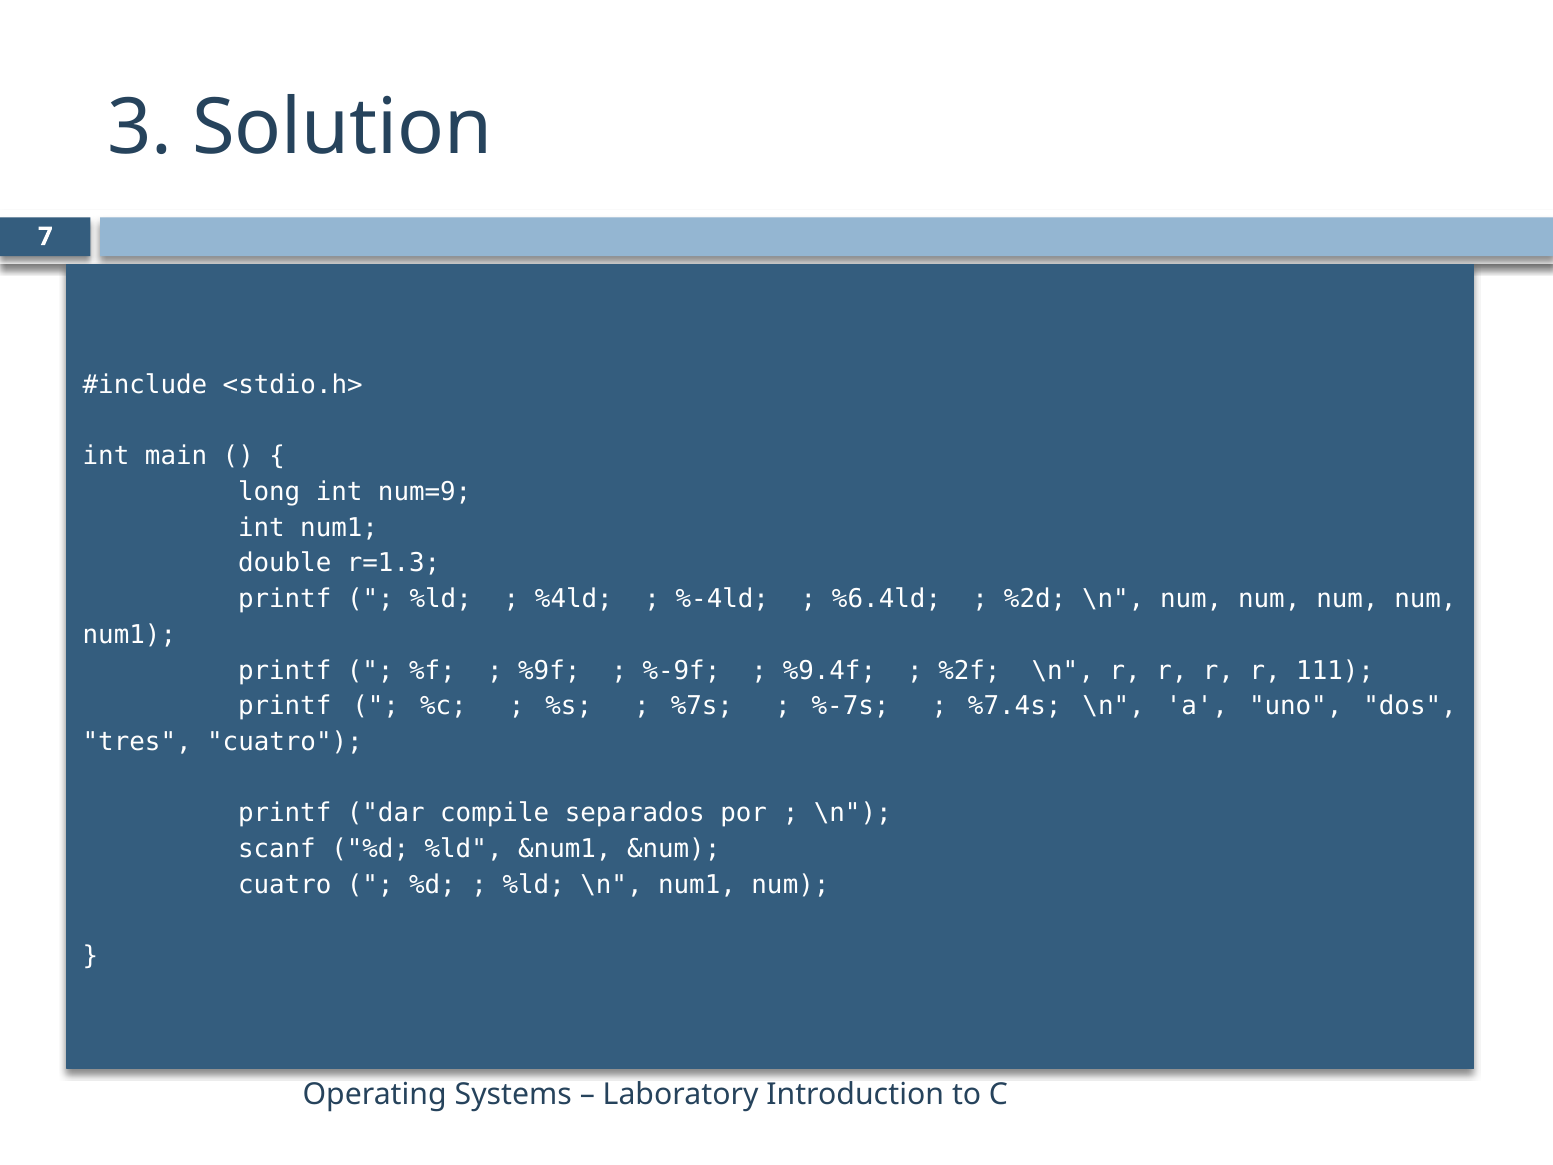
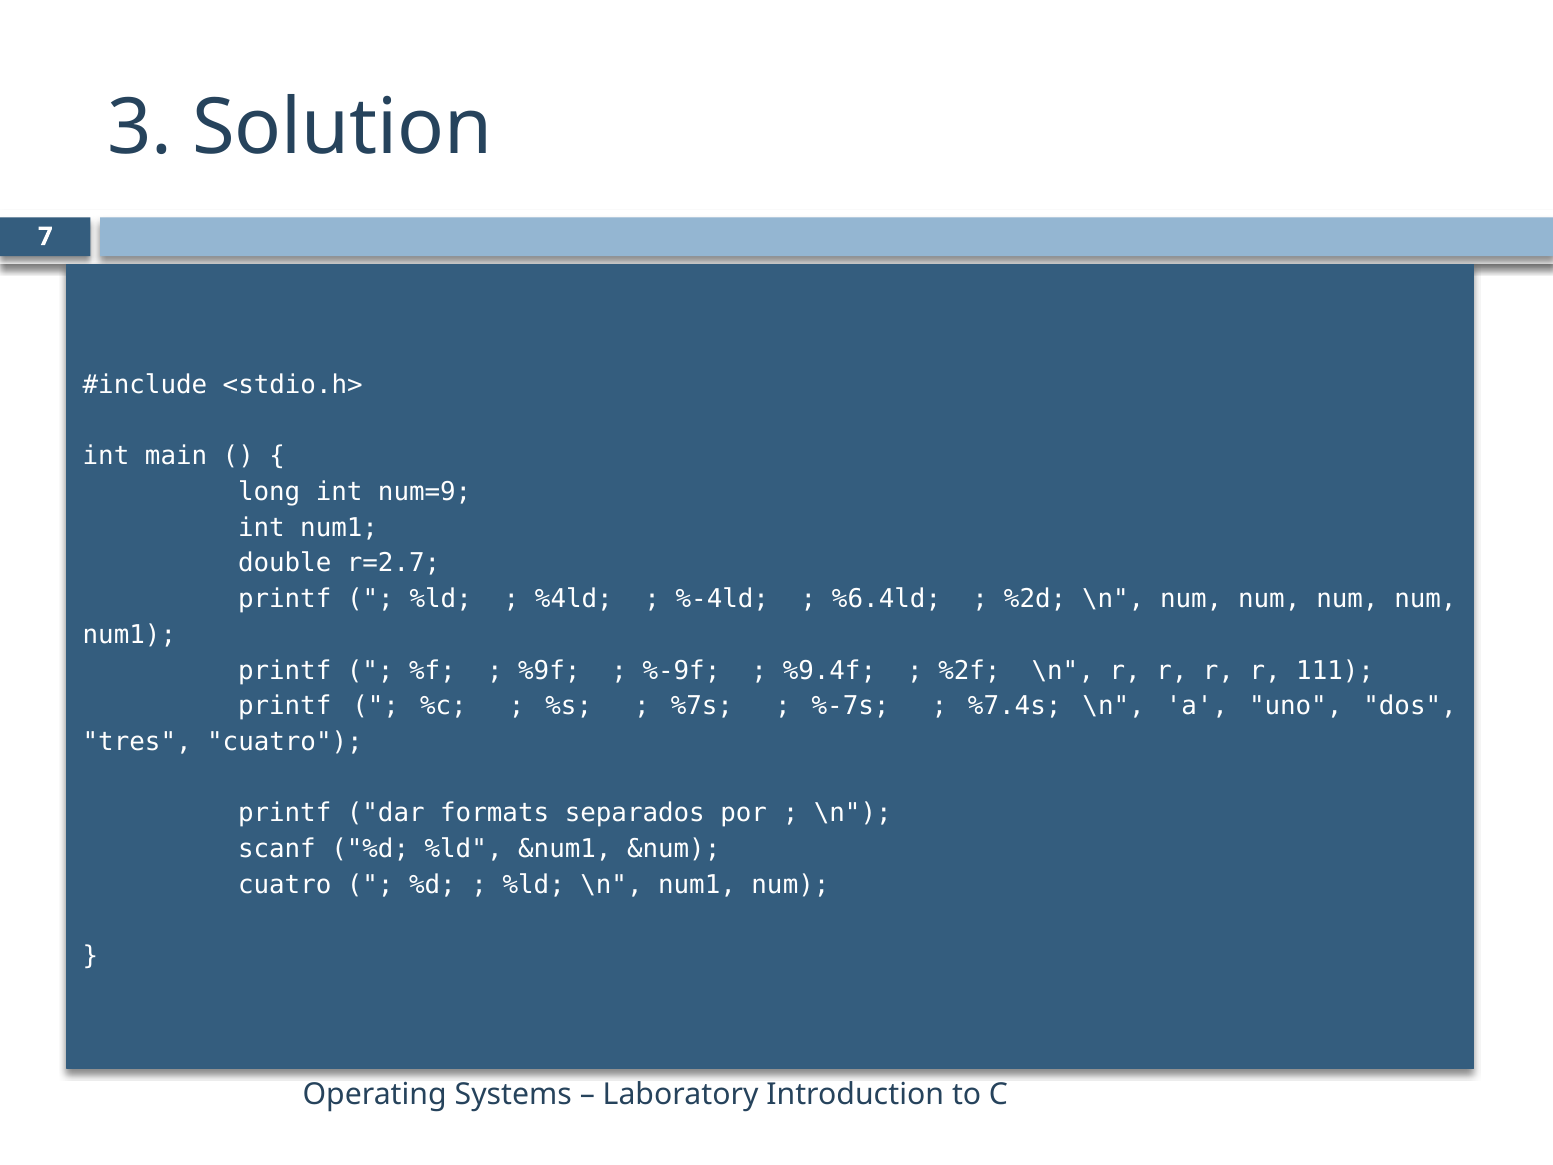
r=1.3: r=1.3 -> r=2.7 (394, 563)
compile: compile -> formats (495, 813)
